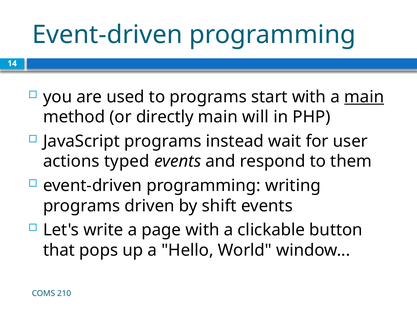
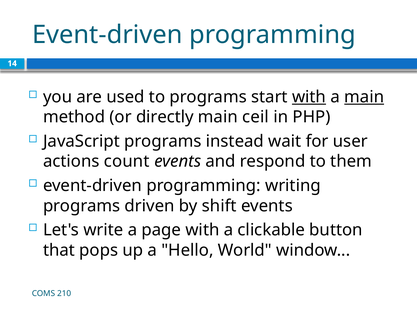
with underline: none -> present (309, 97)
will: will -> ceil (256, 117)
typed: typed -> count (127, 161)
